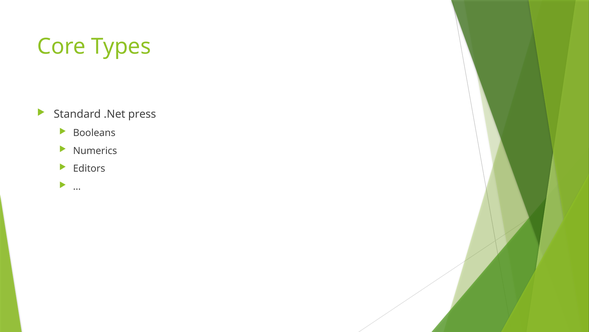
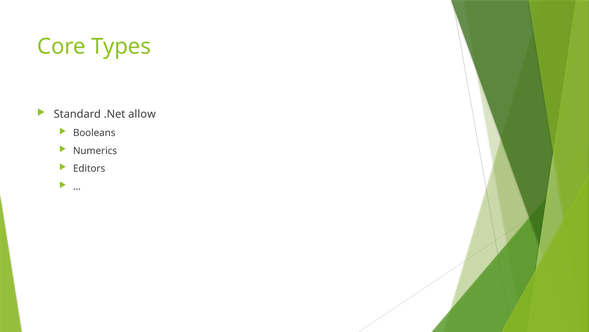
press: press -> allow (142, 114)
